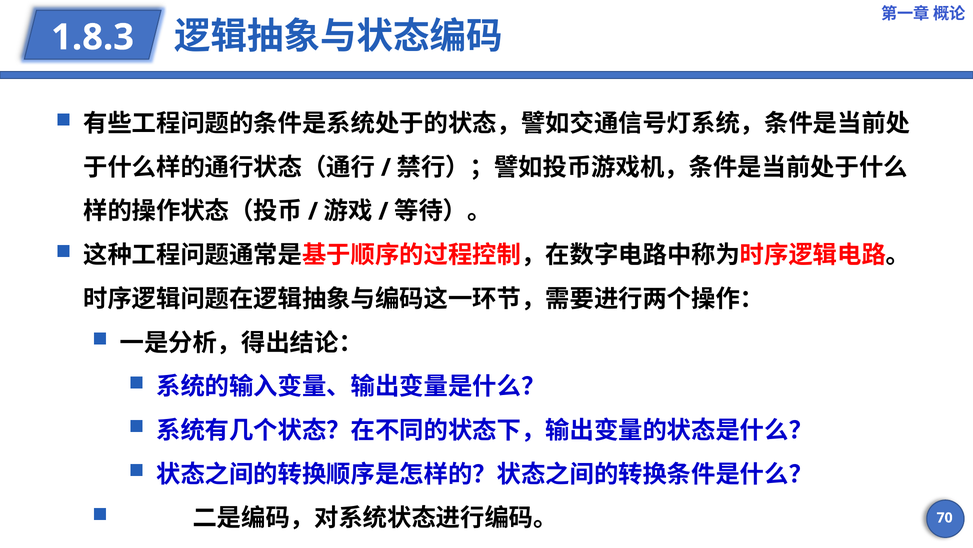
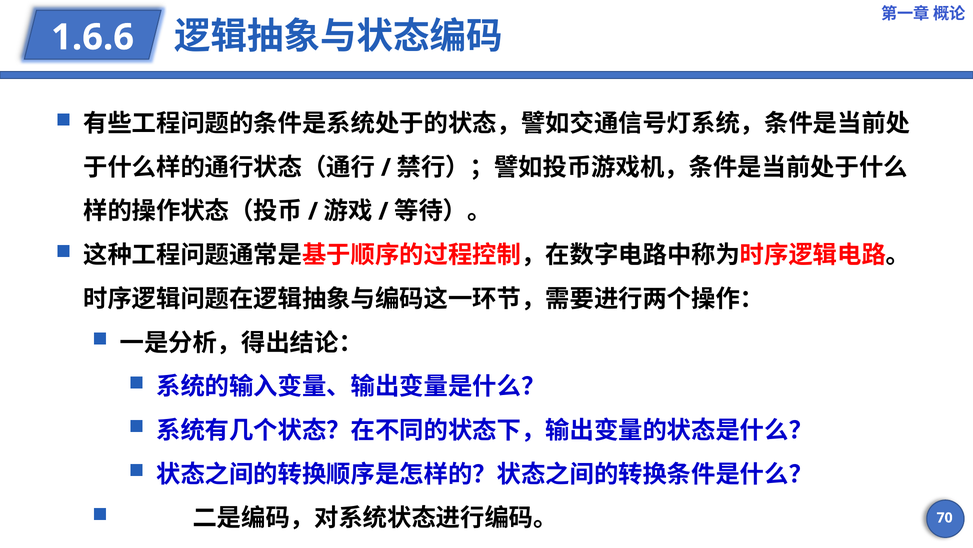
1.8.3: 1.8.3 -> 1.6.6 (93, 37)
